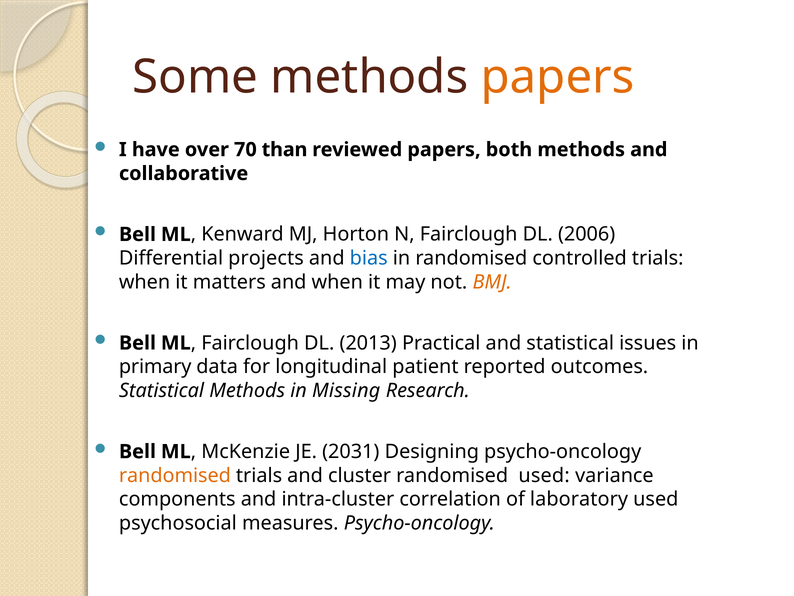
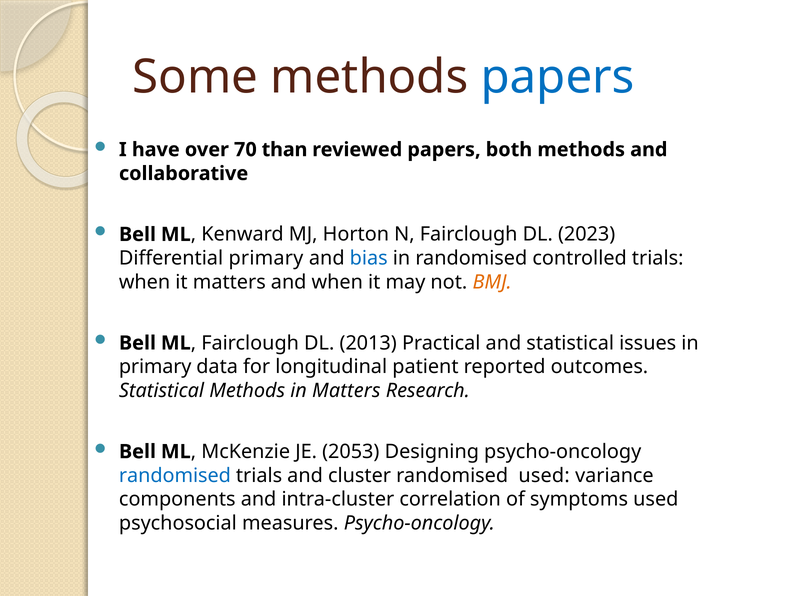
papers colour: orange -> blue (558, 77)
2006: 2006 -> 2023 (587, 234)
Differential projects: projects -> primary (266, 258)
in Missing: Missing -> Matters (346, 390)
2031: 2031 -> 2053 (351, 451)
randomised colour: orange -> blue (175, 475)
laboratory: laboratory -> symptoms (579, 499)
